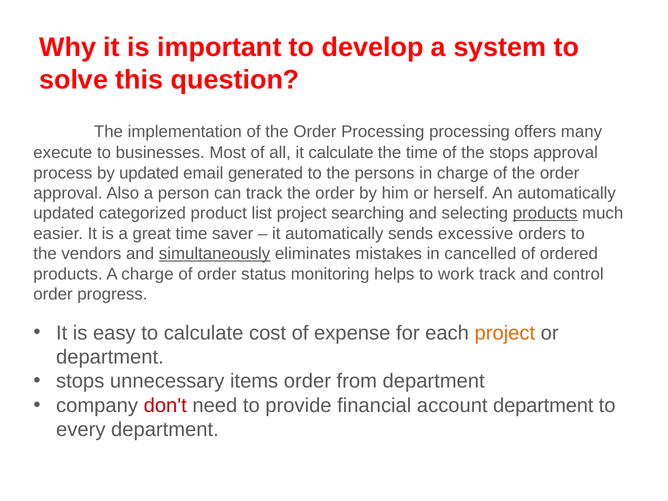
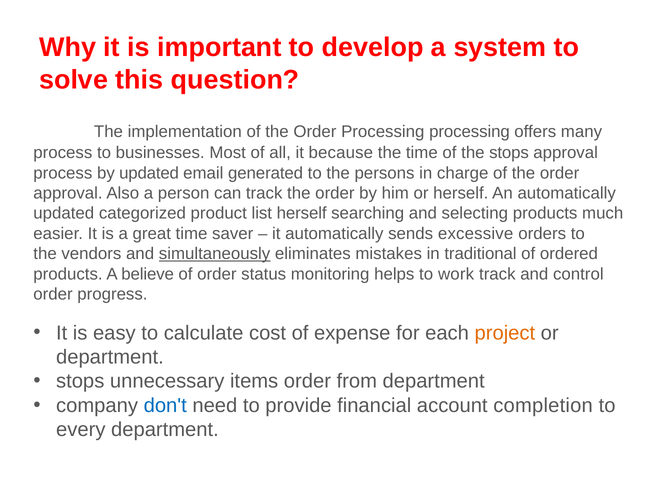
execute: execute -> process (63, 153)
it calculate: calculate -> because (341, 153)
list project: project -> herself (302, 213)
products underline: present -> none (545, 213)
cancelled: cancelled -> traditional (480, 254)
A charge: charge -> believe (148, 274)
don't colour: red -> blue (165, 406)
account department: department -> completion (543, 406)
